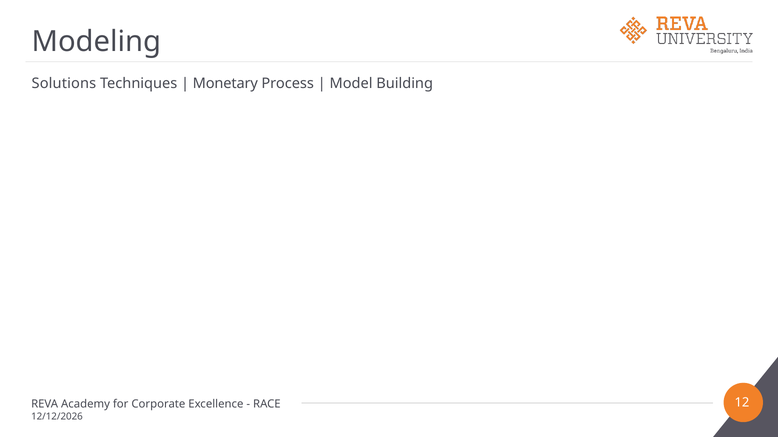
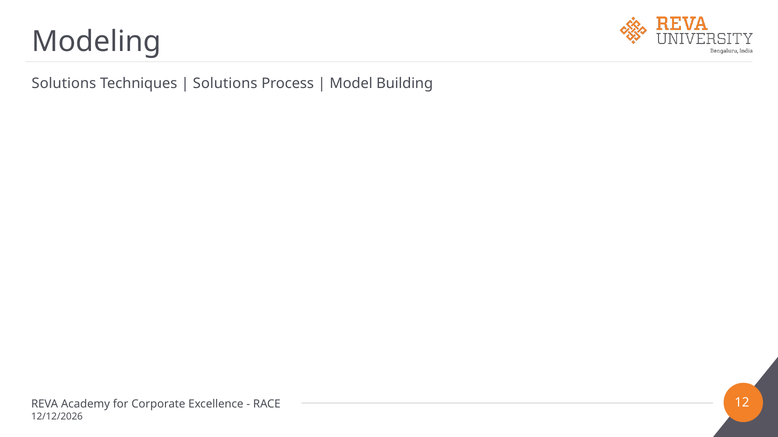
Monetary: Monetary -> Solutions (225, 84)
